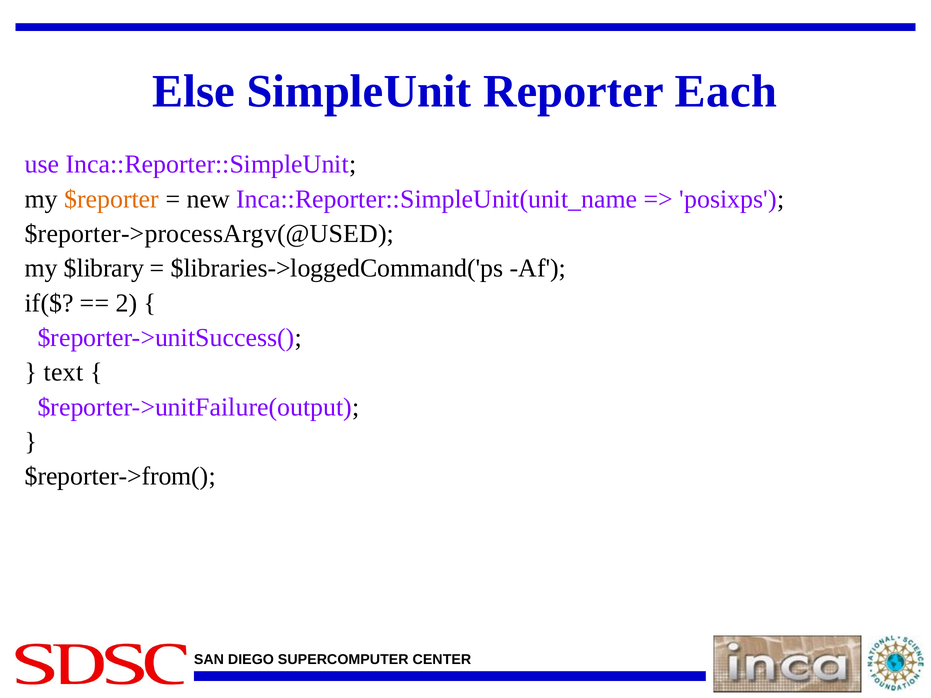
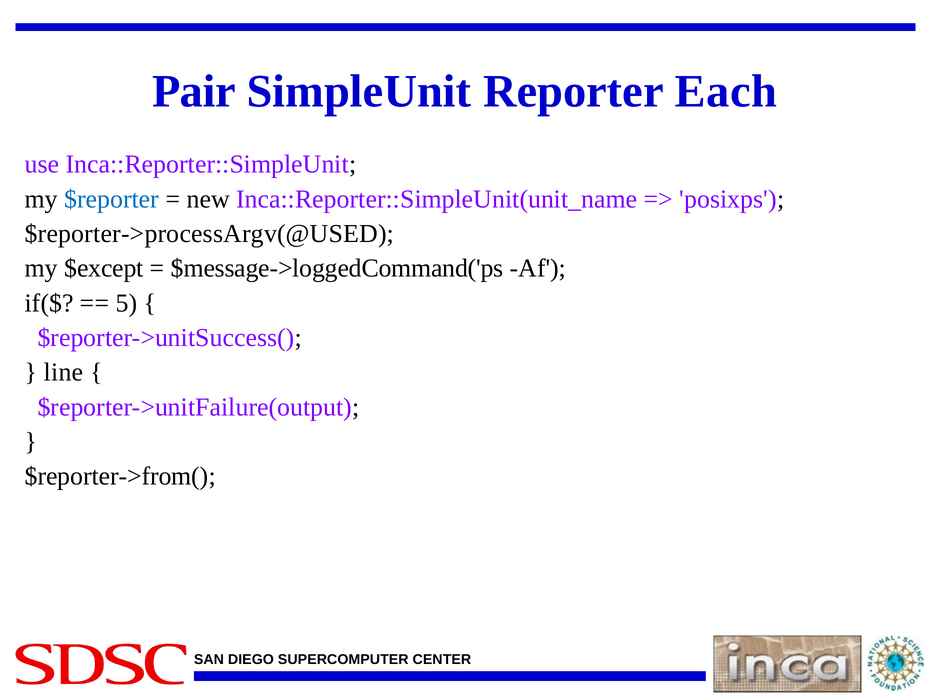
Else: Else -> Pair (194, 91)
$reporter colour: orange -> blue (112, 199)
$library: $library -> $except (104, 268)
$libraries->loggedCommand('ps: $libraries->loggedCommand('ps -> $message->loggedCommand('ps (337, 268)
2: 2 -> 5 (126, 303)
text: text -> line (63, 372)
